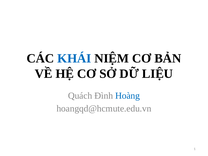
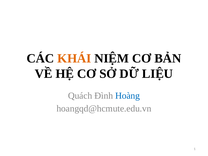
KHÁI colour: blue -> orange (74, 58)
